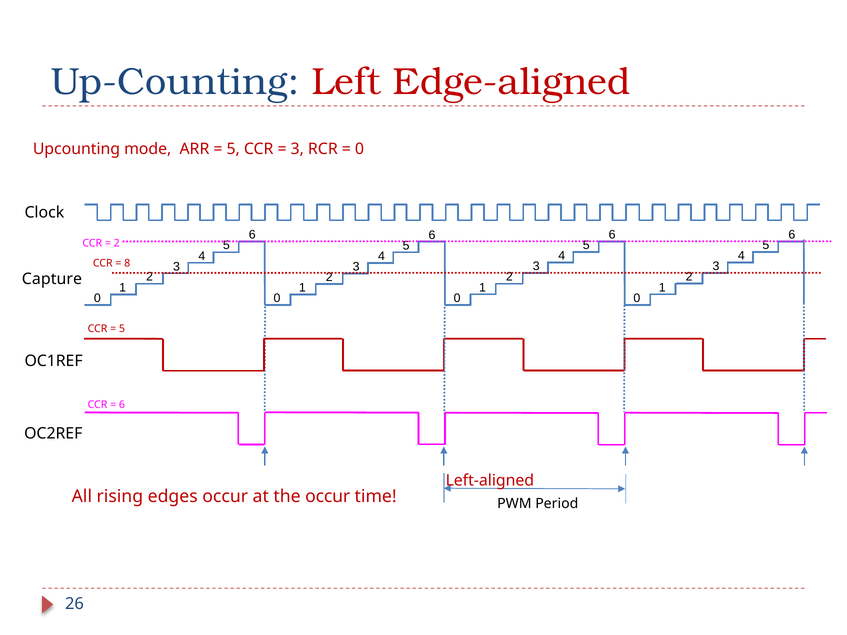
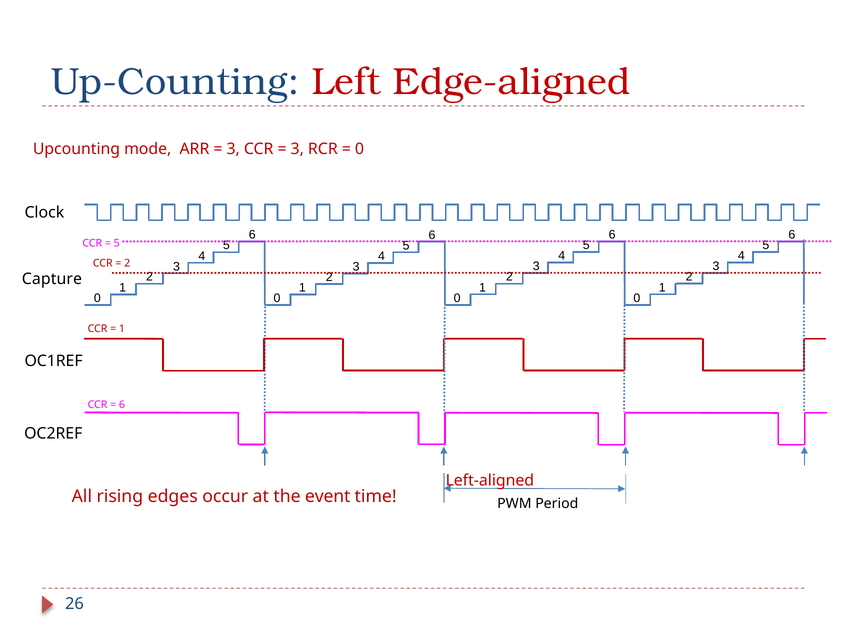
5: 5 -> 3 (233, 149)
2: 2 -> 5 (117, 243)
8: 8 -> 2 (127, 263)
5: 5 -> 1 (122, 329)
the occur: occur -> event (328, 497)
